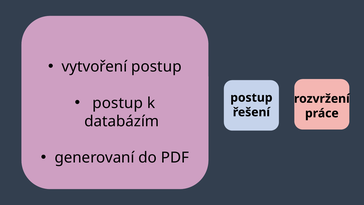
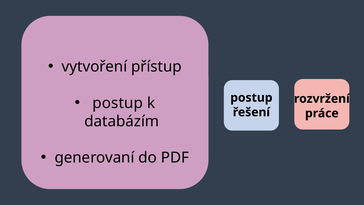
vytvoření postup: postup -> přístup (156, 67)
